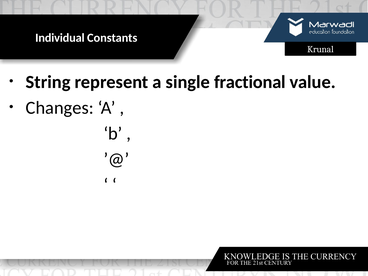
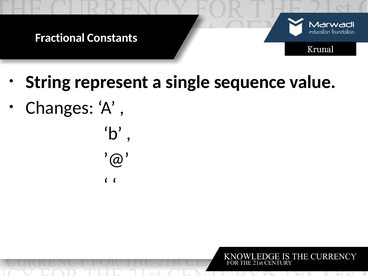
Individual: Individual -> Fractional (60, 38)
fractional: fractional -> sequence (250, 82)
